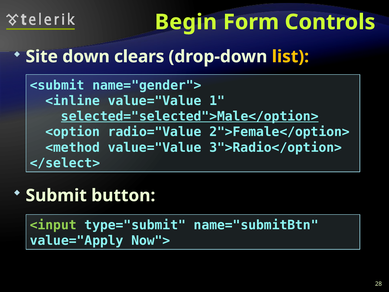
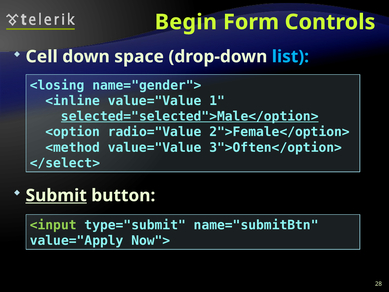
Site: Site -> Cell (42, 57)
clears: clears -> space (139, 57)
list colour: yellow -> light blue (290, 57)
<submit: <submit -> <losing (57, 85)
3">Radio</option>: 3">Radio</option> -> 3">Often</option> (276, 147)
Submit underline: none -> present (56, 195)
